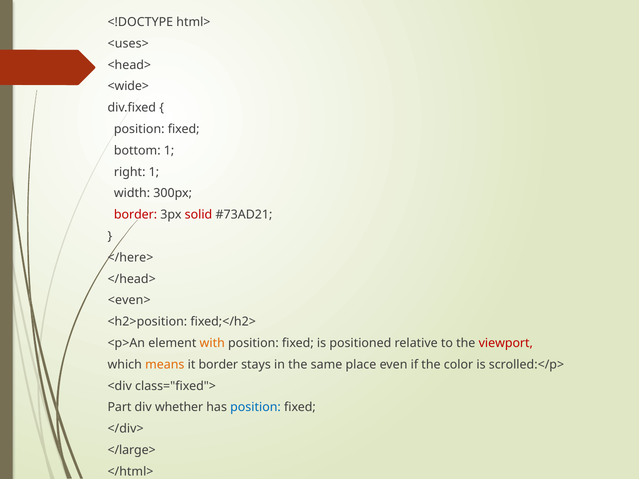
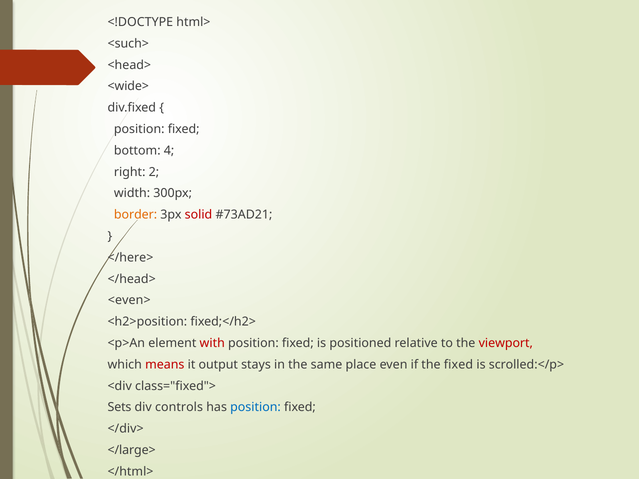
<uses>: <uses> -> <such> (128, 44)
bottom 1: 1 -> 4 (169, 151)
right 1: 1 -> 2 (154, 172)
border colour: red -> orange (136, 215)
with colour: orange -> red (212, 343)
means colour: orange -> red (165, 365)
it border: border -> output (218, 365)
the color: color -> fixed (458, 365)
Part: Part -> Sets (120, 408)
whether: whether -> controls (179, 408)
